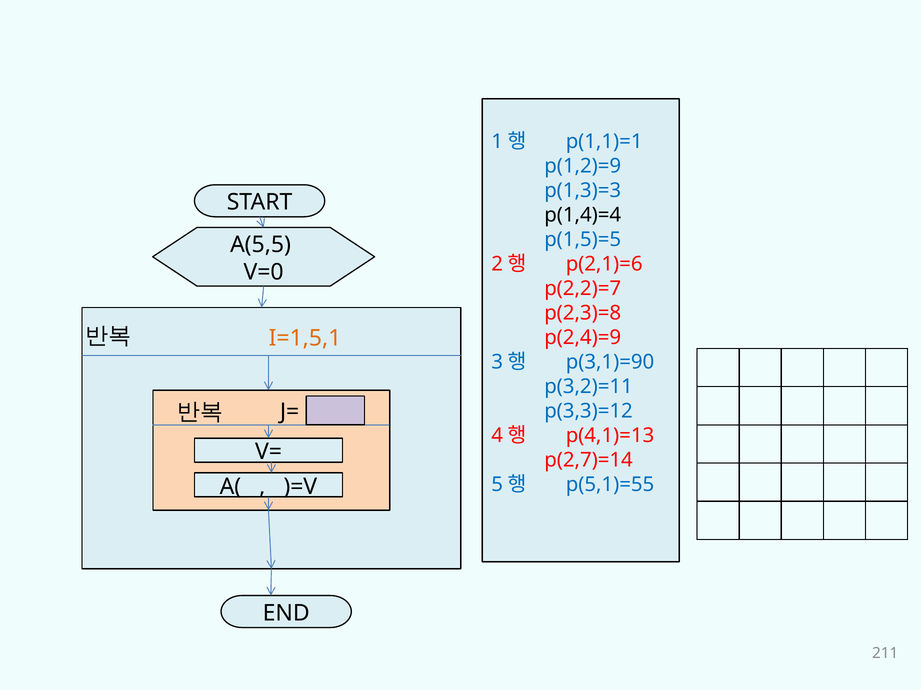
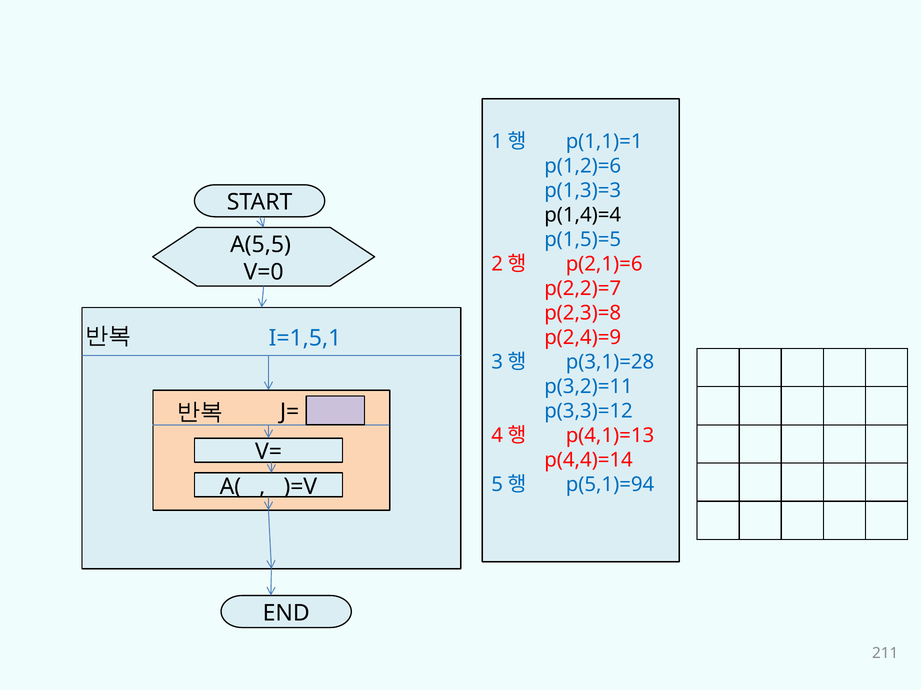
p(1,2)=9: p(1,2)=9 -> p(1,2)=6 (583, 166)
I=1,5,1 colour: orange -> blue (305, 338)
p(3,1)=90: p(3,1)=90 -> p(3,1)=28 (610, 362)
p(2,7)=14: p(2,7)=14 -> p(4,4)=14 (589, 461)
p(5,1)=55: p(5,1)=55 -> p(5,1)=94 (610, 485)
